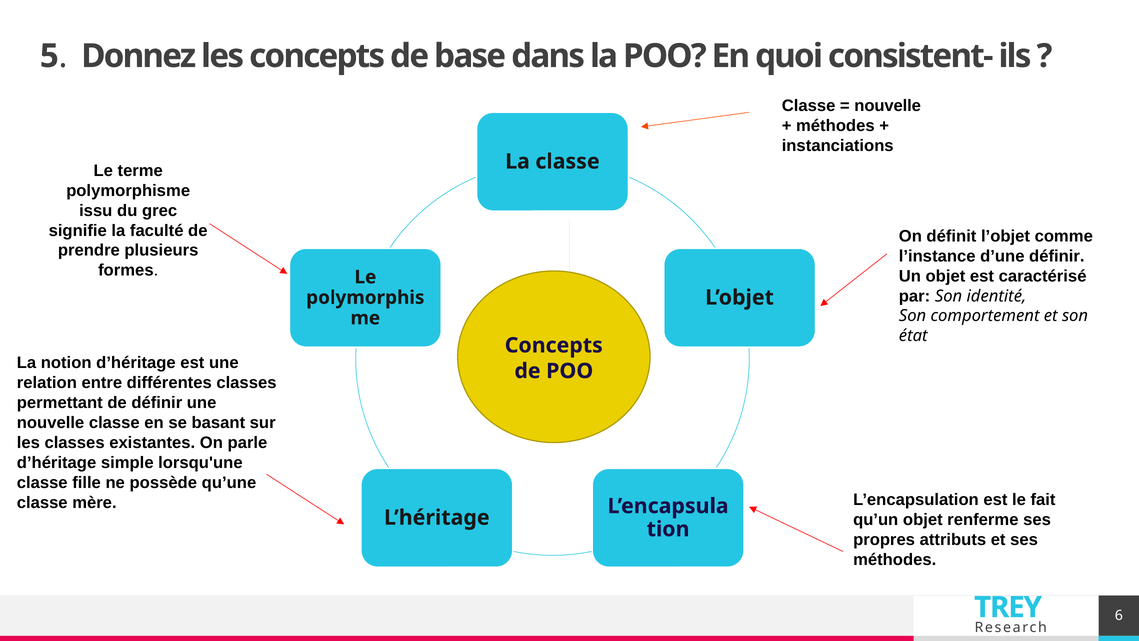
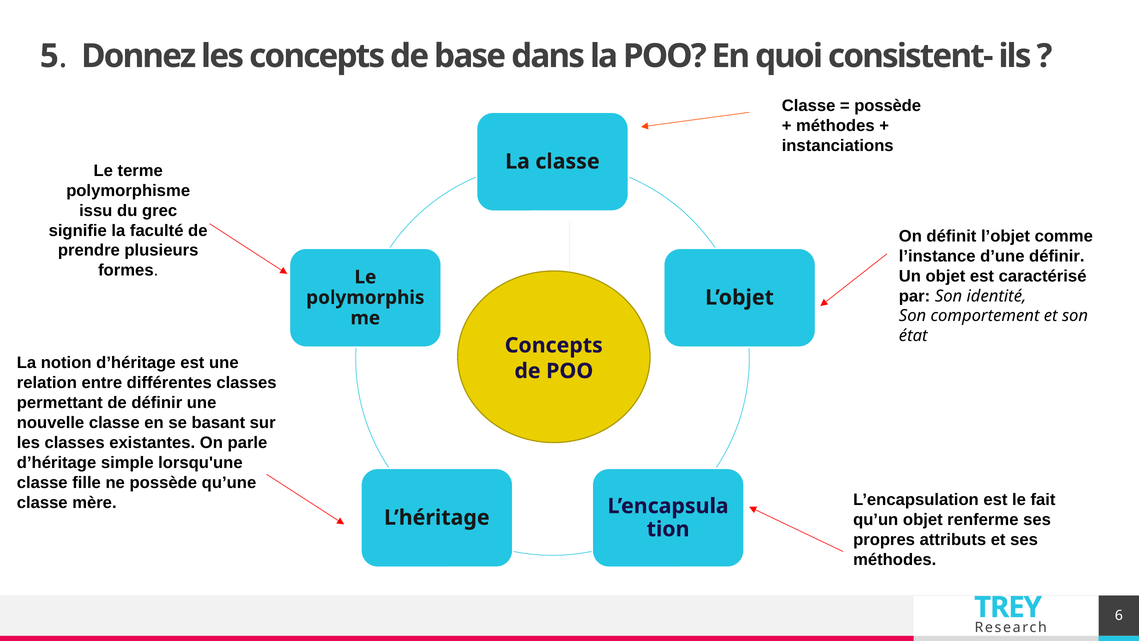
nouvelle: nouvelle -> possède (888, 106)
